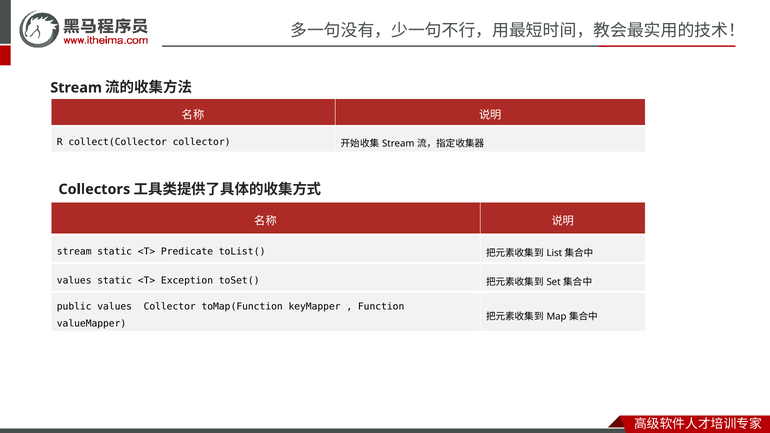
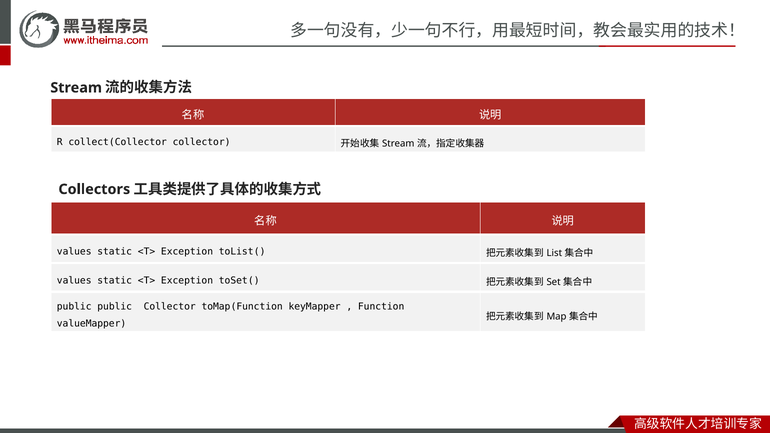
stream: stream -> values (74, 252)
Predicate: Predicate -> Exception (187, 252)
public values: values -> public (115, 307)
